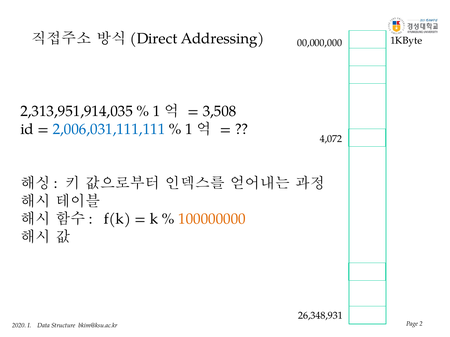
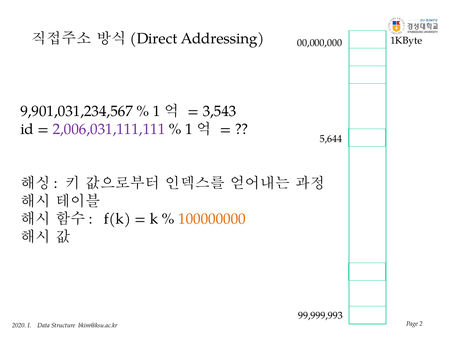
2,313,951,914,035: 2,313,951,914,035 -> 9,901,031,234,567 (77, 111)
3,508: 3,508 -> 3,543 (220, 111)
2,006,031,111,111 colour: blue -> purple (109, 129)
4,072: 4,072 -> 5,644 (331, 139)
26,348,931: 26,348,931 -> 99,999,993 (321, 316)
